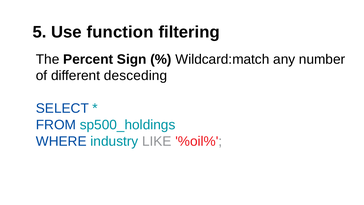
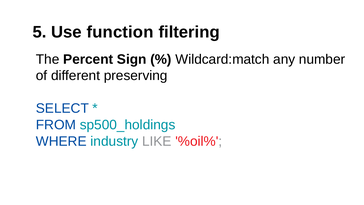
desceding: desceding -> preserving (136, 76)
